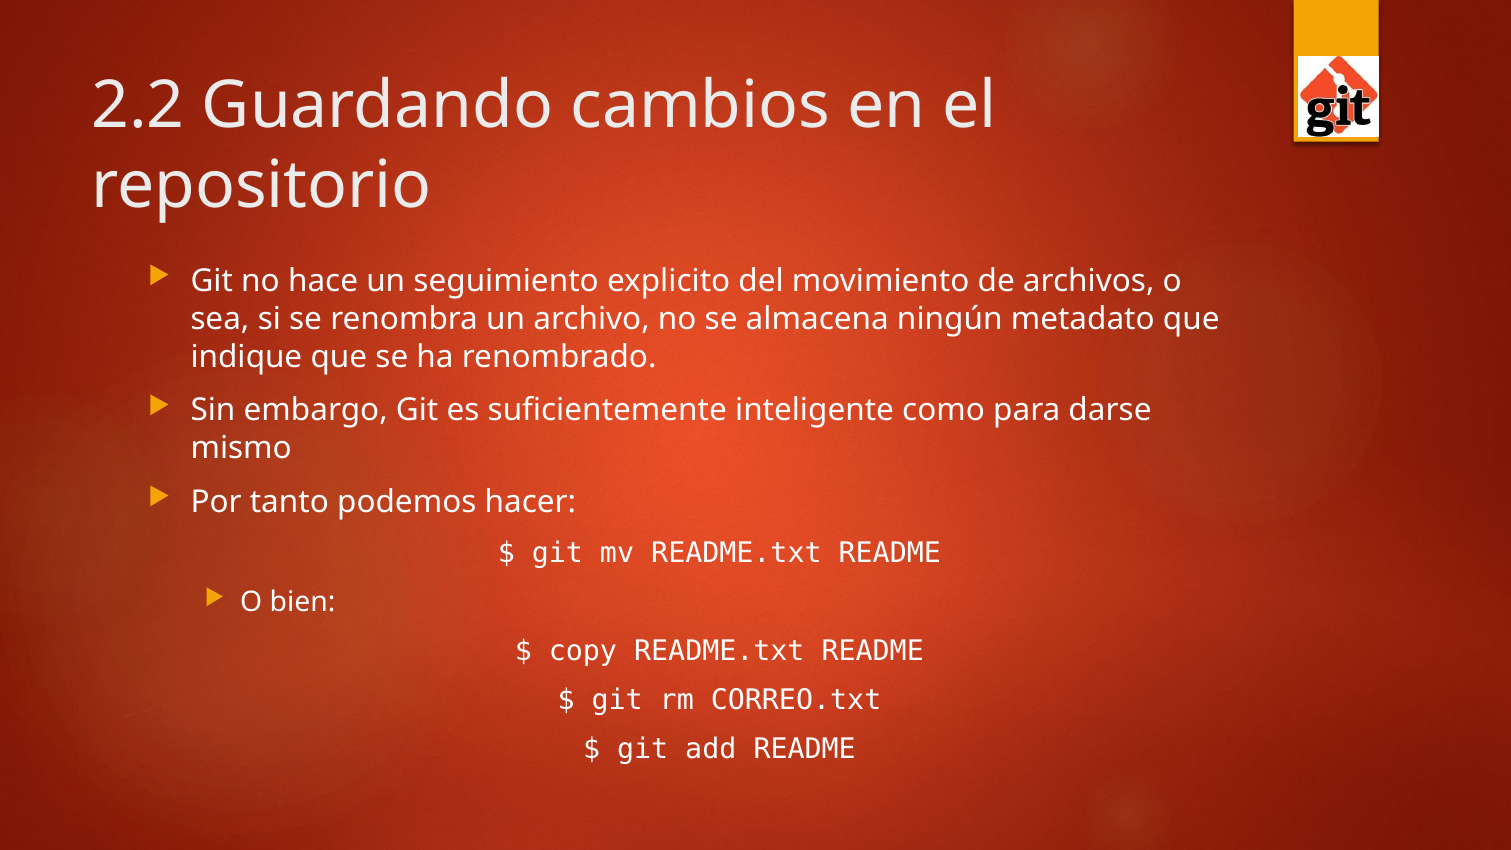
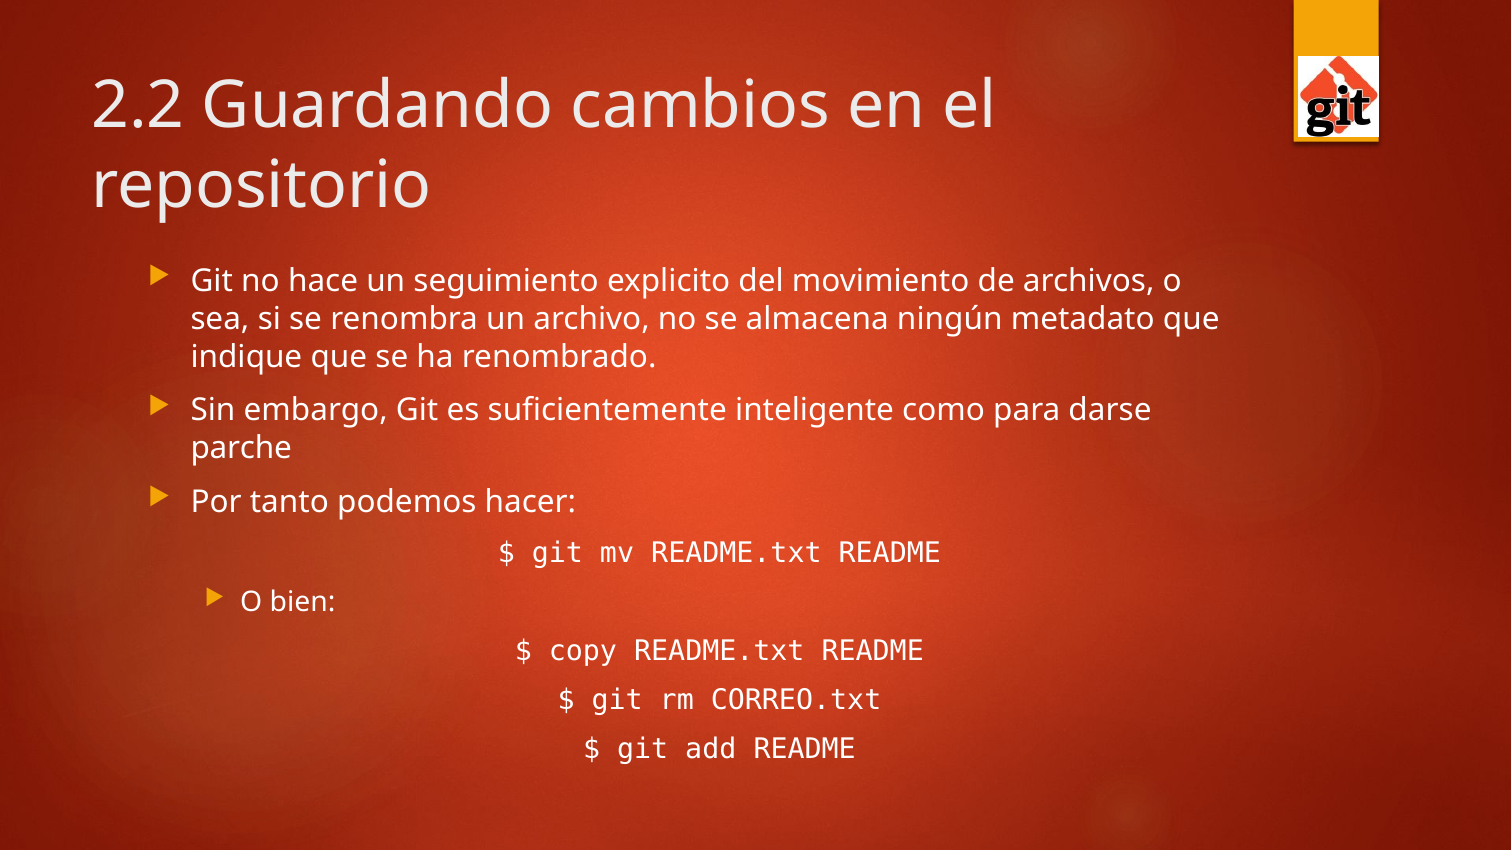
mismo: mismo -> parche (241, 448)
